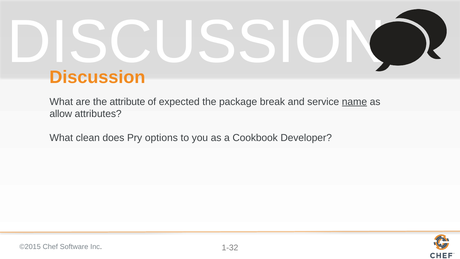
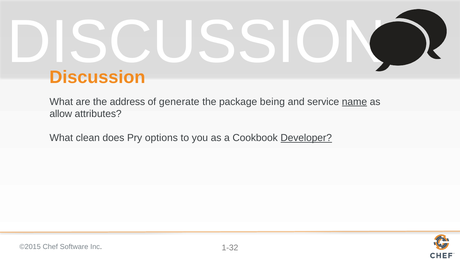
attribute: attribute -> address (127, 102)
expected: expected -> generate (179, 102)
break: break -> being (272, 102)
Developer underline: none -> present (306, 138)
